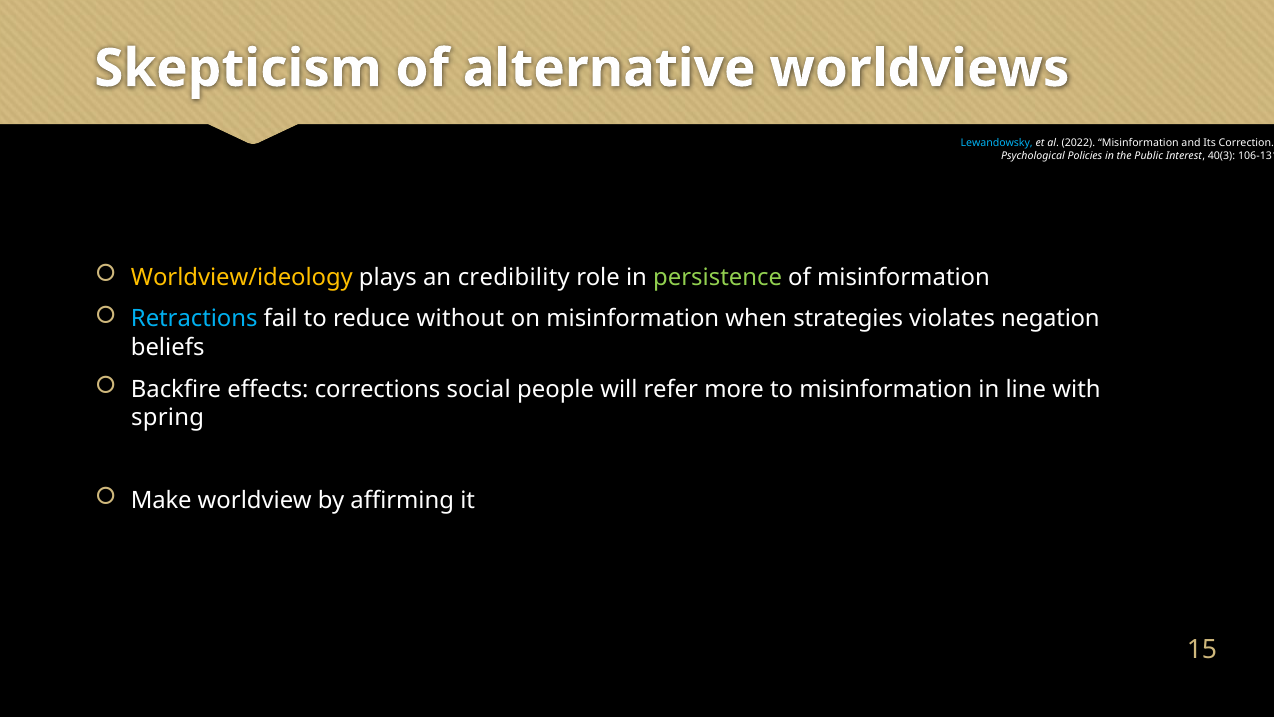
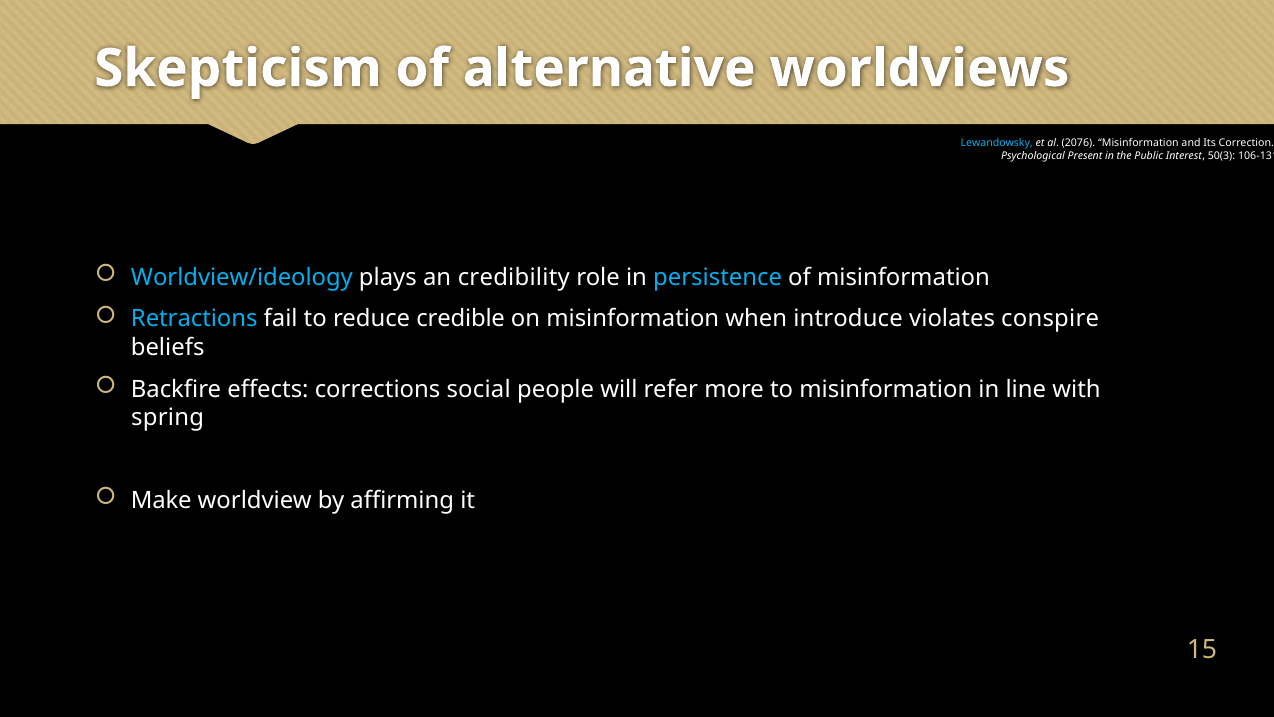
2022: 2022 -> 2076 (1078, 143)
Policies: Policies -> Present (1085, 155)
40(3: 40(3 -> 50(3 (1222, 155)
Worldview/ideology colour: yellow -> light blue (242, 277)
persistence colour: light green -> light blue (718, 277)
without: without -> credible (461, 319)
strategies: strategies -> introduce (848, 319)
negation: negation -> conspire (1050, 319)
